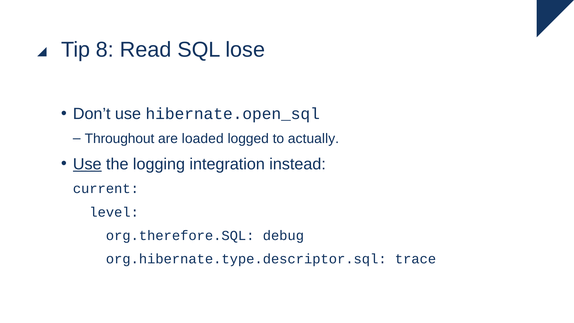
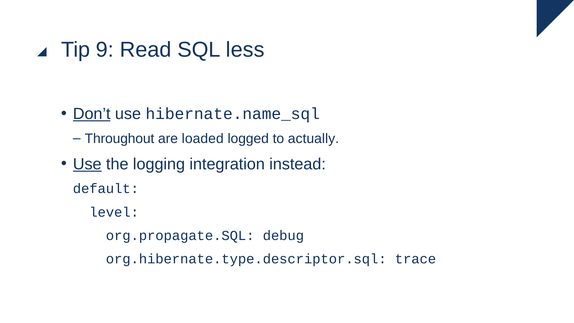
8: 8 -> 9 (105, 50)
lose: lose -> less (245, 50)
Don’t underline: none -> present (92, 114)
hibernate.open_sql: hibernate.open_sql -> hibernate.name_sql (233, 114)
current: current -> default (106, 189)
org.therefore.SQL: org.therefore.SQL -> org.propagate.SQL (180, 235)
